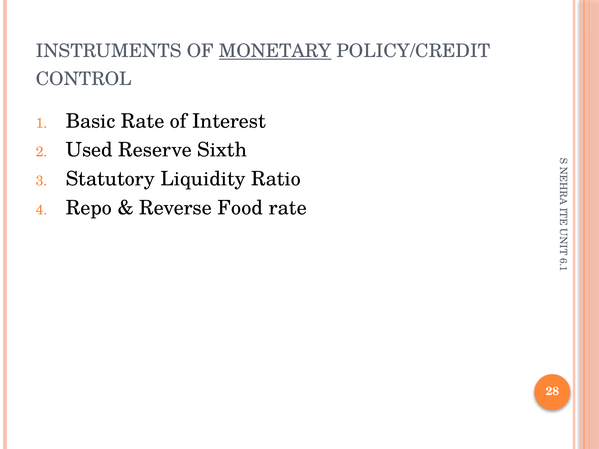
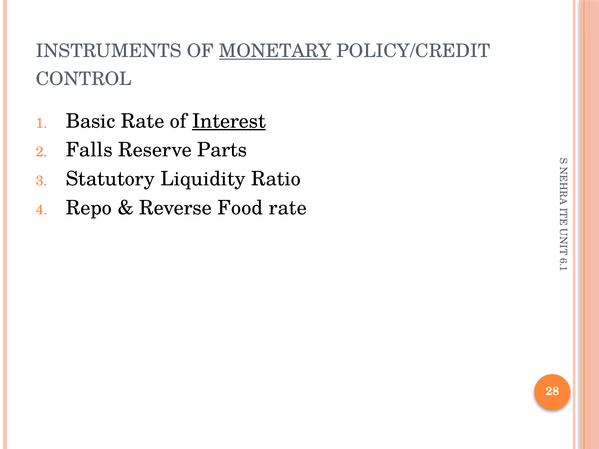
Interest underline: none -> present (229, 121)
Used: Used -> Falls (89, 150)
Sixth: Sixth -> Parts (222, 150)
